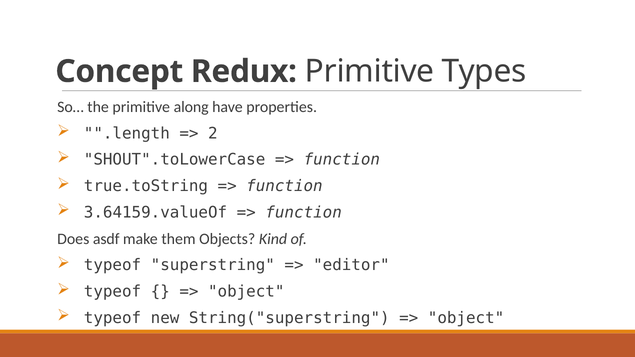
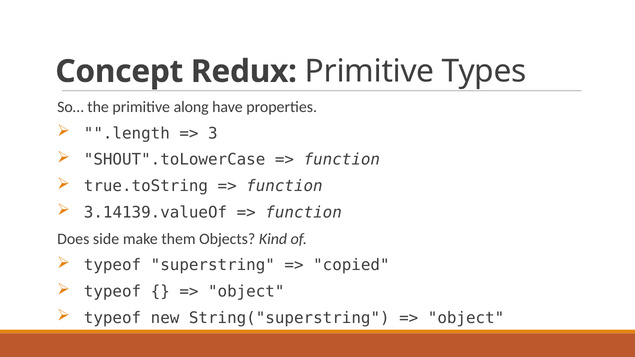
2: 2 -> 3 (213, 133)
3.64159.valueOf: 3.64159.valueOf -> 3.14139.valueOf (155, 213)
asdf: asdf -> side (106, 239)
editor: editor -> copied (351, 265)
